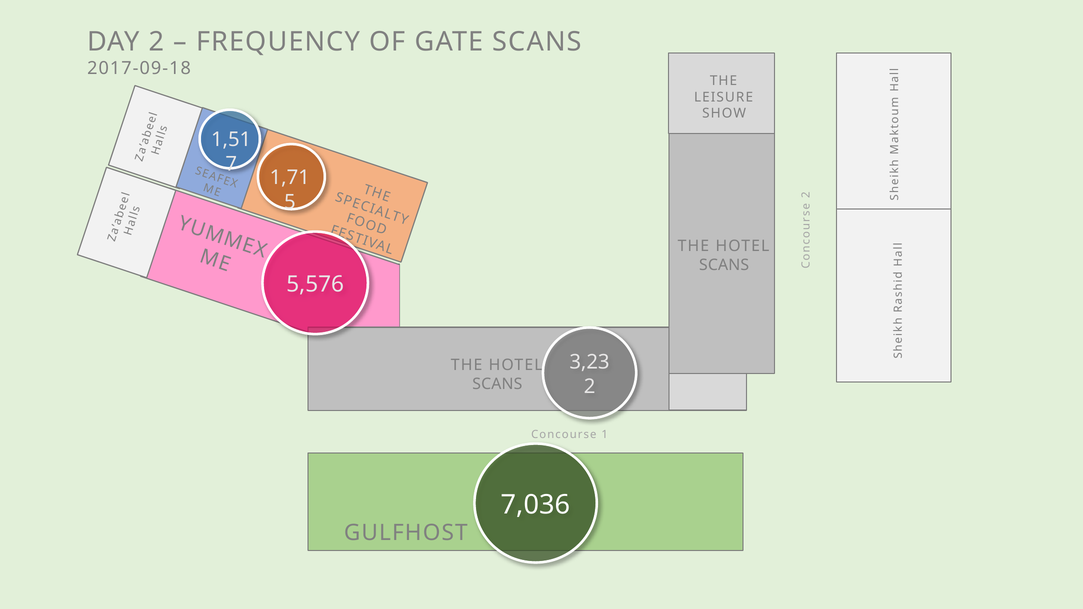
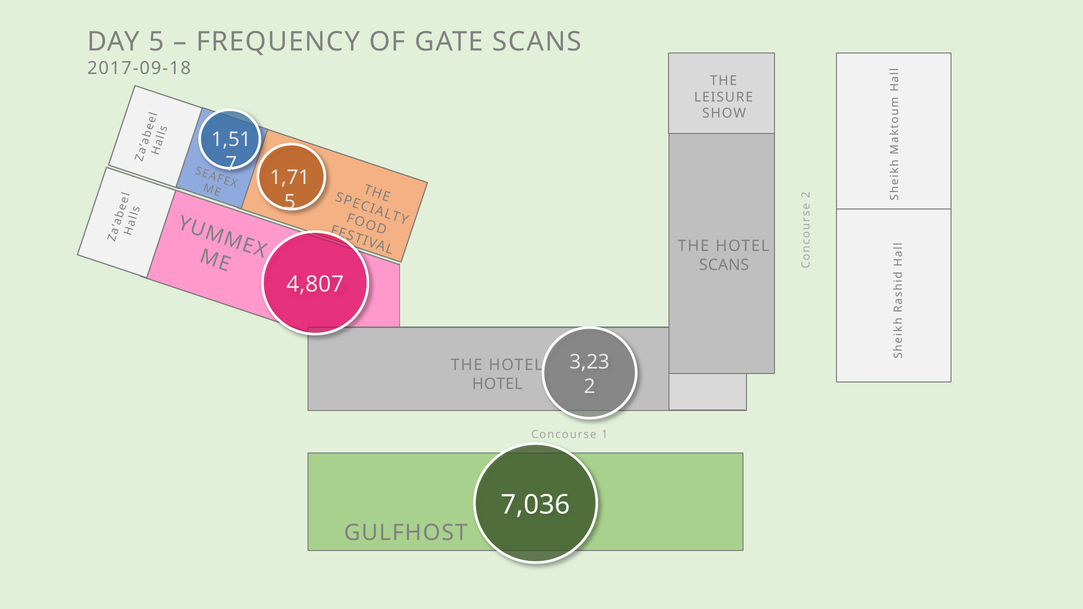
DAY 2: 2 -> 5 (157, 42)
5,576: 5,576 -> 4,807 (315, 284)
SCANS: SCANS -> HOTEL (497, 384)
